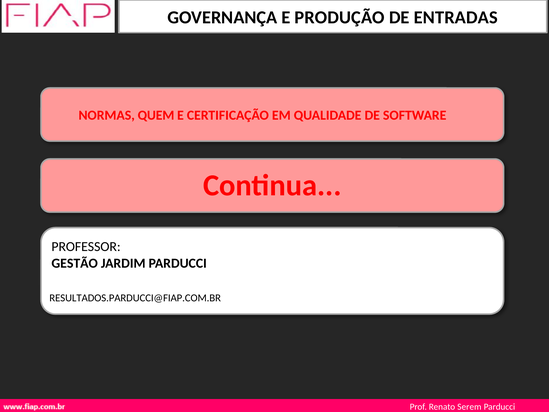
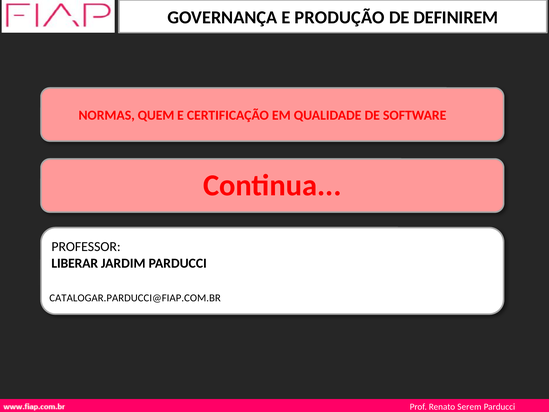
ENTRADAS: ENTRADAS -> DEFINIREM (456, 18)
GESTÃO: GESTÃO -> LIBERAR (75, 263)
RESULTADOS.PARDUCCI@FIAP.COM.BR: RESULTADOS.PARDUCCI@FIAP.COM.BR -> CATALOGAR.PARDUCCI@FIAP.COM.BR (135, 298)
